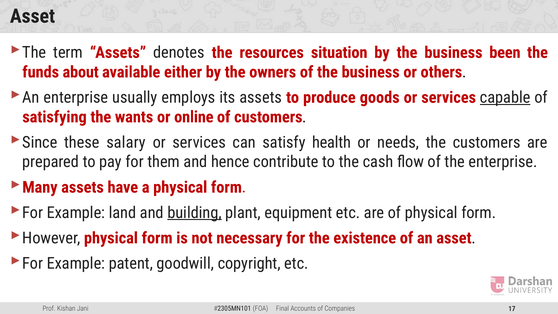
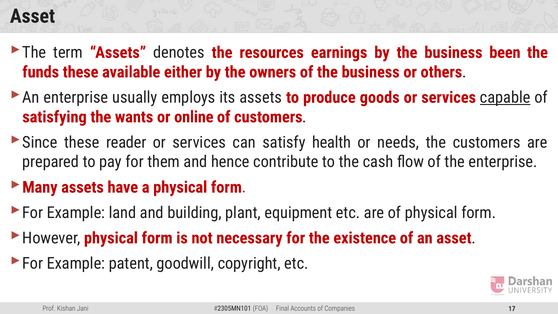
situation: situation -> earnings (339, 53)
funds about: about -> these (81, 72)
salary: salary -> reader (126, 142)
building underline: present -> none (195, 213)
